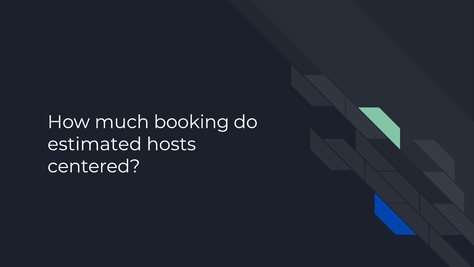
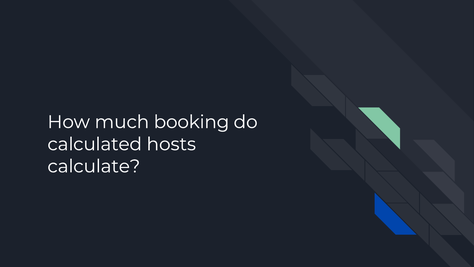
estimated: estimated -> calculated (95, 144)
centered: centered -> calculate (94, 166)
